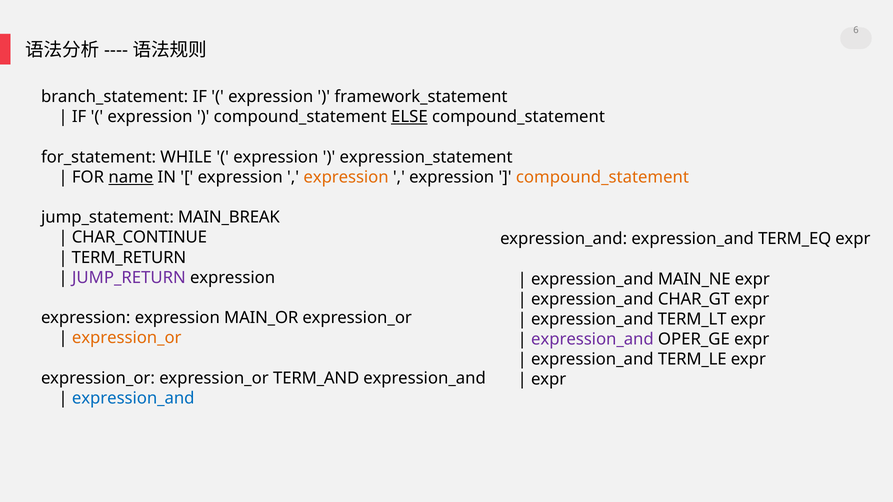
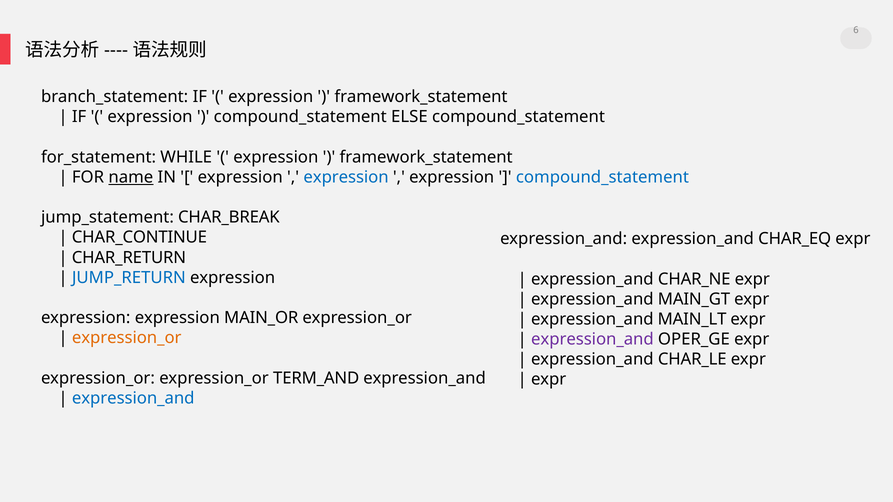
ELSE underline: present -> none (409, 117)
expression_statement: expression_statement -> framework_statement (426, 157)
expression colour: orange -> blue (346, 177)
compound_statement colour: orange -> blue (602, 177)
MAIN_BREAK: MAIN_BREAK -> CHAR_BREAK (229, 217)
TERM_EQ: TERM_EQ -> CHAR_EQ (795, 239)
TERM_RETURN: TERM_RETURN -> CHAR_RETURN (129, 258)
JUMP_RETURN colour: purple -> blue (129, 278)
MAIN_NE: MAIN_NE -> CHAR_NE (694, 279)
CHAR_GT: CHAR_GT -> MAIN_GT (694, 299)
TERM_LT: TERM_LT -> MAIN_LT (692, 319)
TERM_LE: TERM_LE -> CHAR_LE (692, 360)
